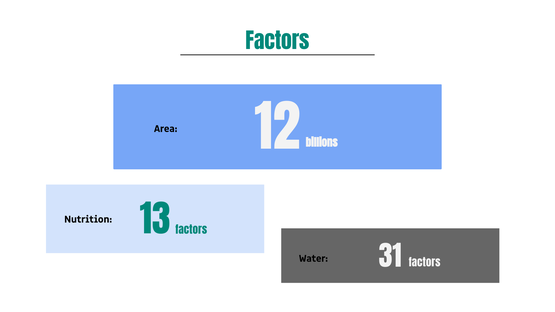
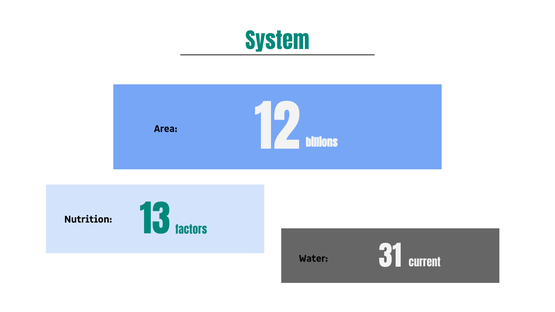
Factors: Factors -> System (277, 42)
31 factors: factors -> current (425, 263)
